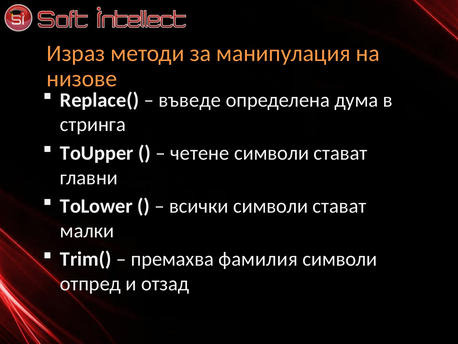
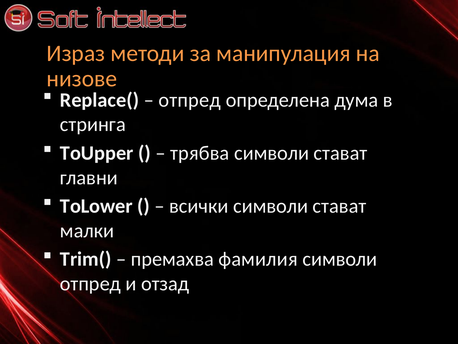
въведе: въведе -> отпред (190, 100)
четене: четене -> трябва (200, 153)
